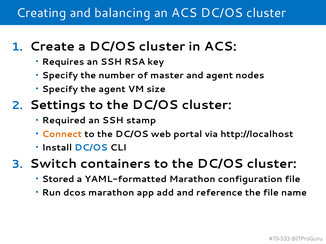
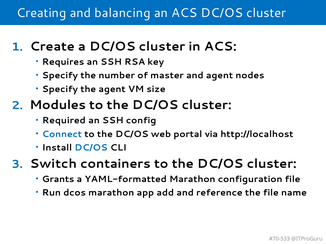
Settings: Settings -> Modules (58, 105)
stamp: stamp -> config (141, 121)
Connect colour: orange -> blue (62, 134)
Stored: Stored -> Grants (58, 179)
